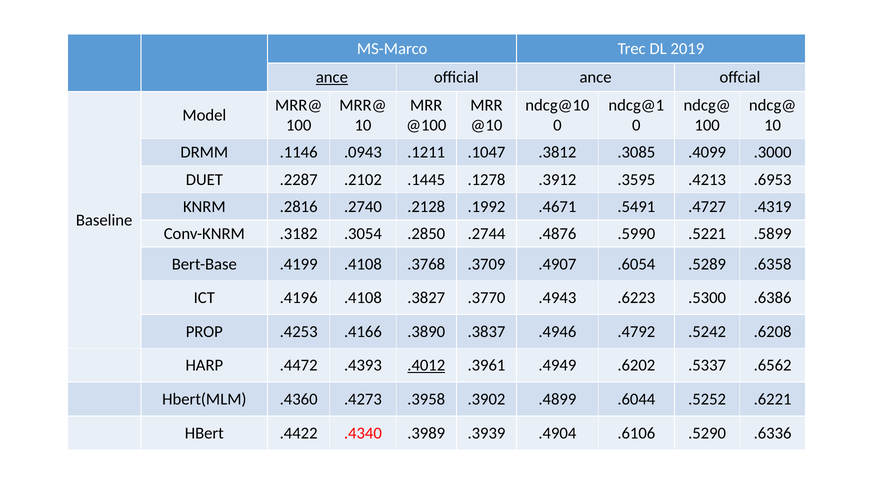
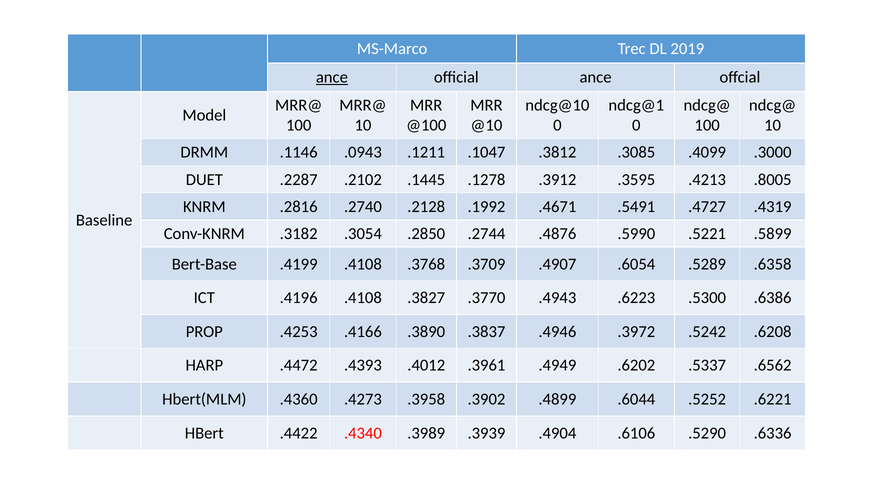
.6953: .6953 -> .8005 (773, 180)
.4792: .4792 -> .3972 (636, 332)
.4012 underline: present -> none (426, 365)
